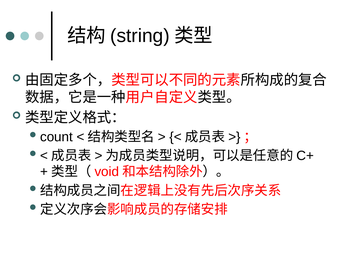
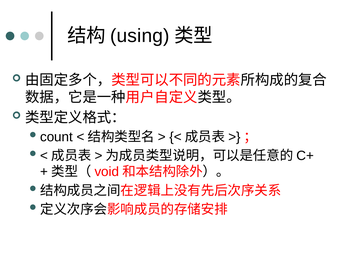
string: string -> using (140, 36)
